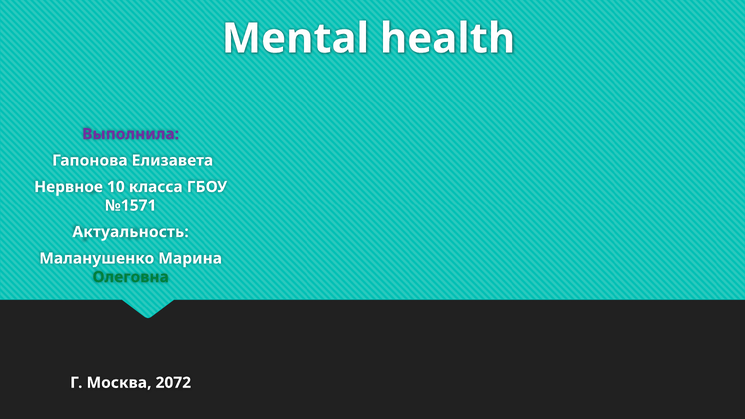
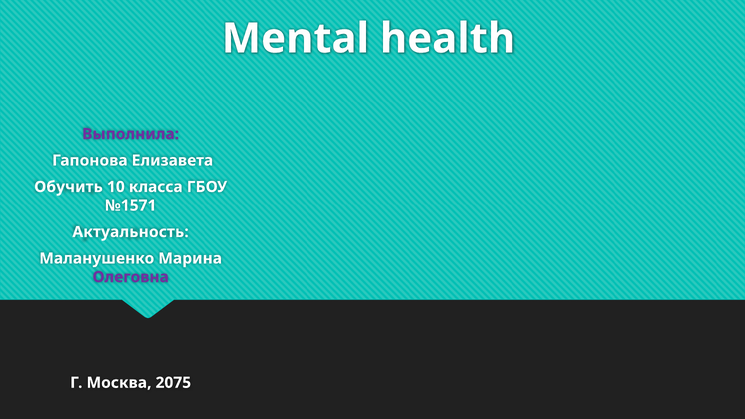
Нервное: Нервное -> Обучить (68, 187)
Олеговна colour: green -> purple (131, 277)
2072: 2072 -> 2075 (173, 383)
